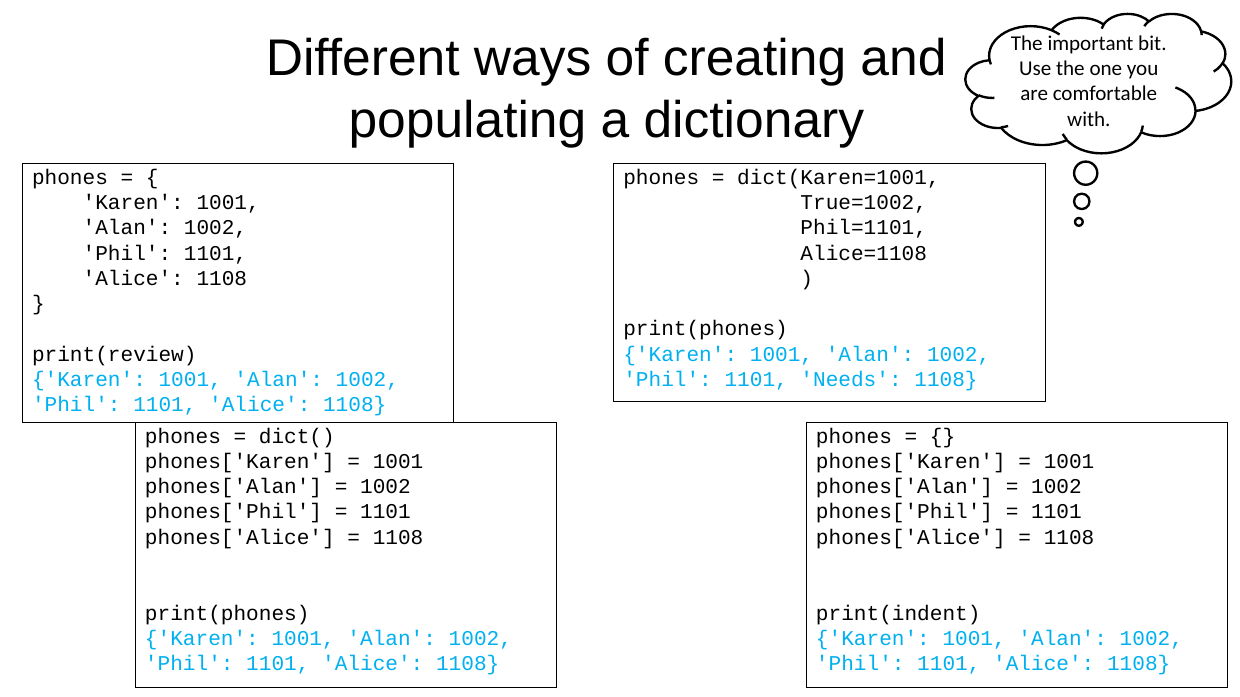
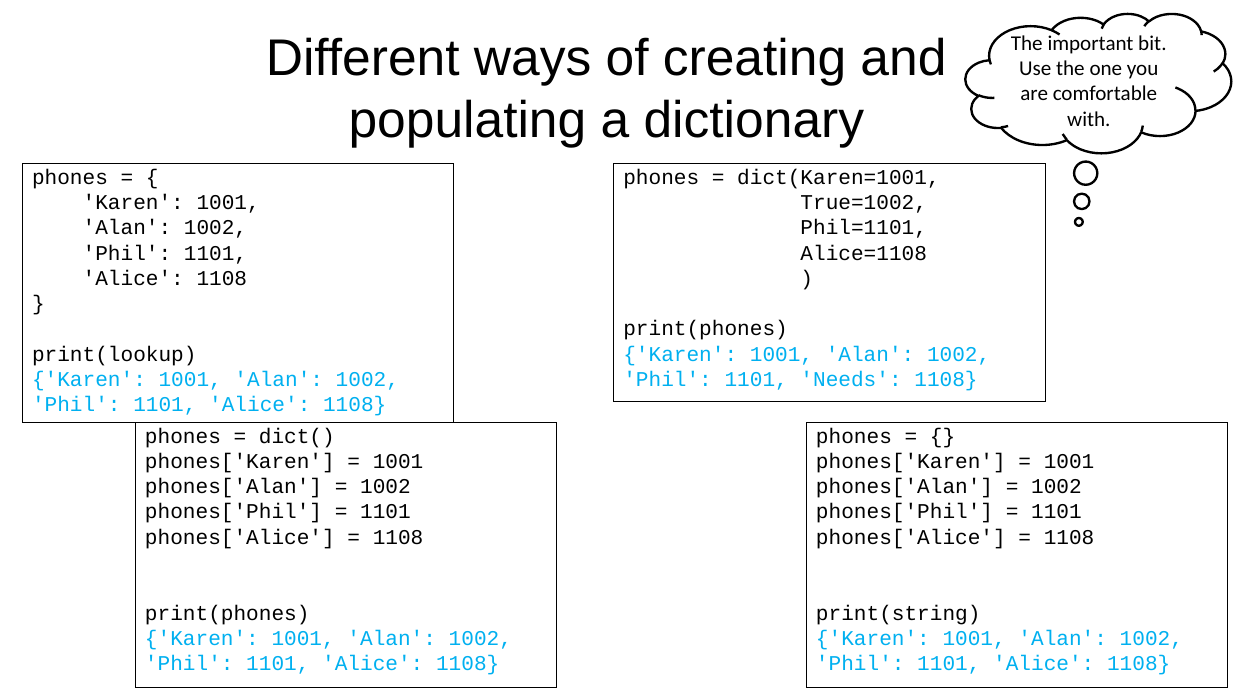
print(review: print(review -> print(lookup (114, 355)
print(indent: print(indent -> print(string (898, 614)
